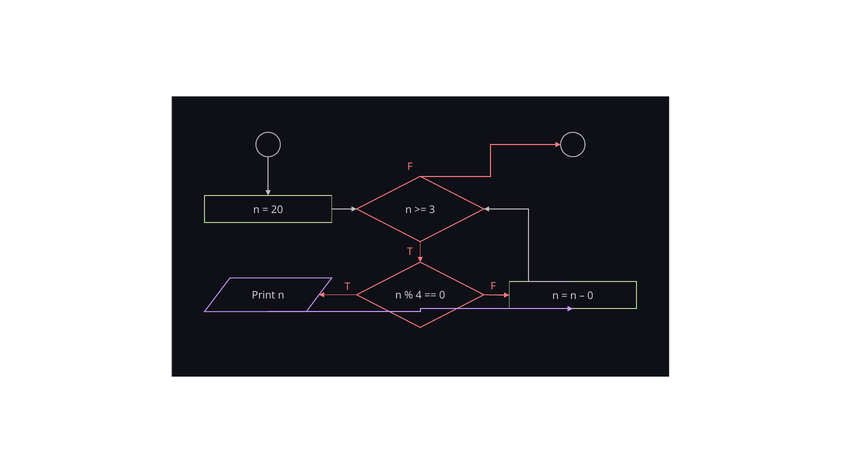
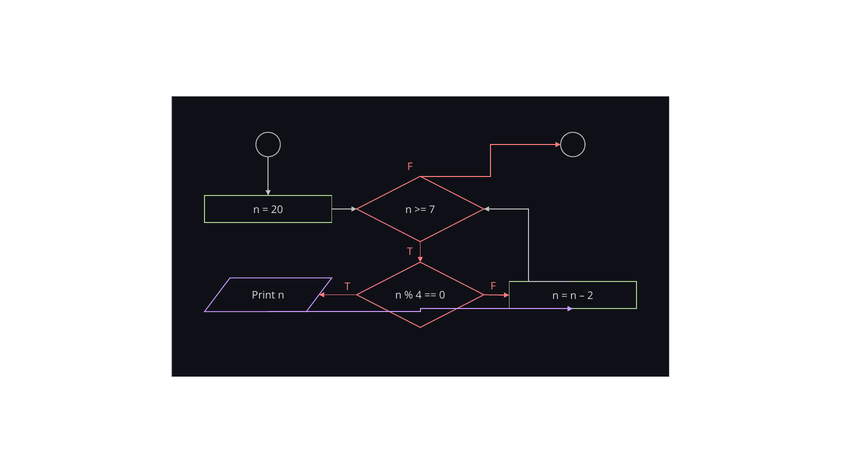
3: 3 -> 7 (432, 210)
0: 0 -> 2 (590, 296)
